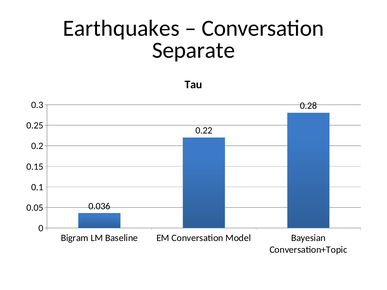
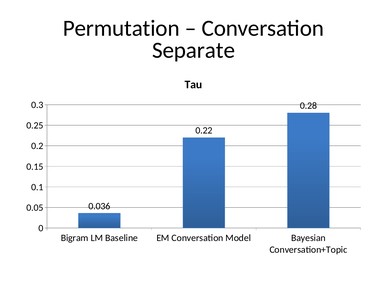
Earthquakes: Earthquakes -> Permutation (121, 28)
